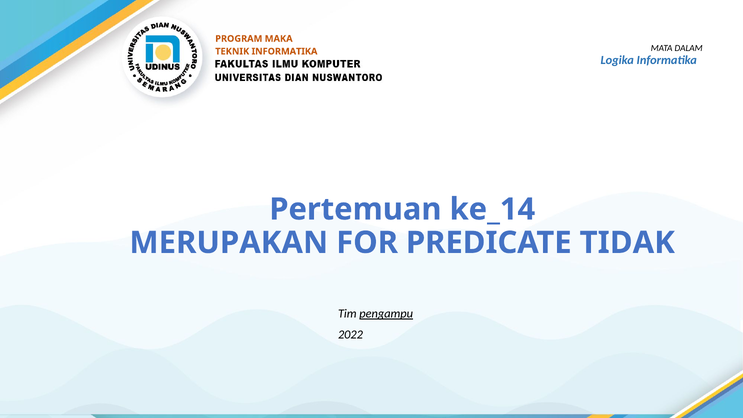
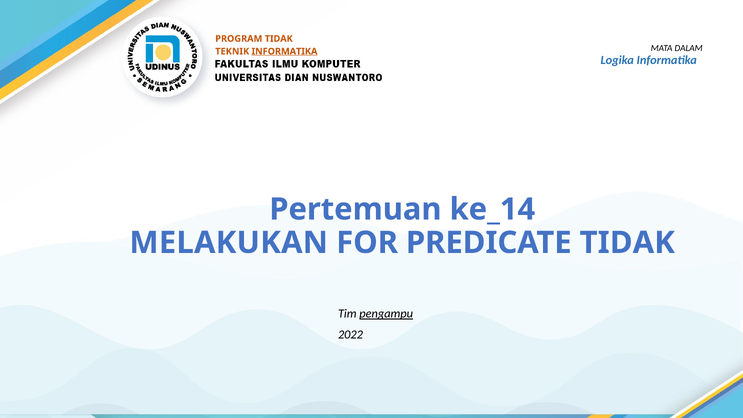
PROGRAM MAKA: MAKA -> TIDAK (279, 39)
INFORMATIKA underline: none -> present (284, 51)
MERUPAKAN: MERUPAKAN -> MELAKUKAN (229, 243)
